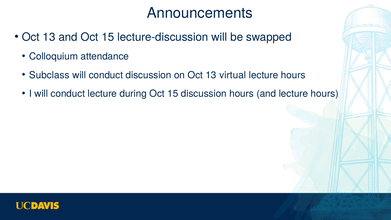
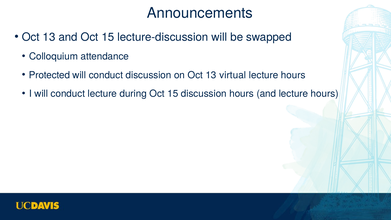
Subclass: Subclass -> Protected (49, 75)
